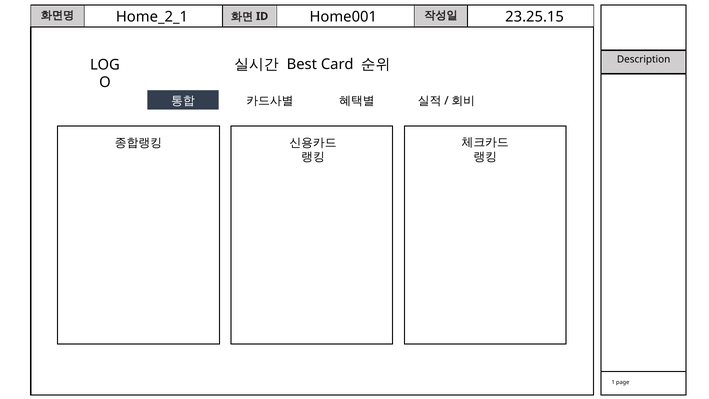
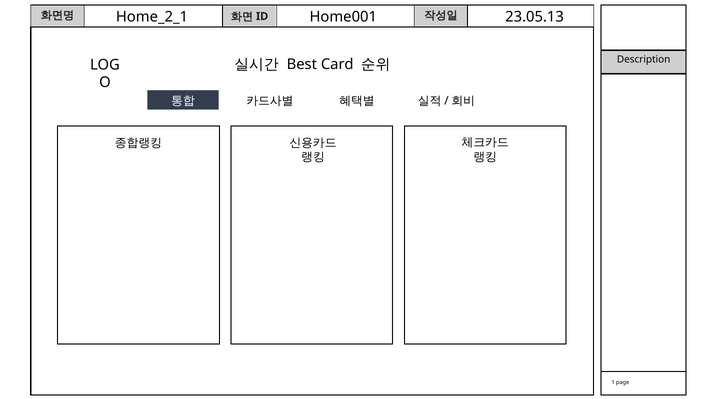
23.25.15: 23.25.15 -> 23.05.13 (535, 17)
